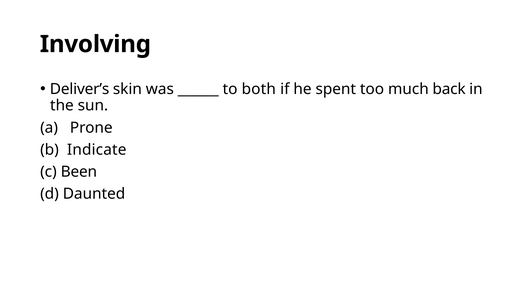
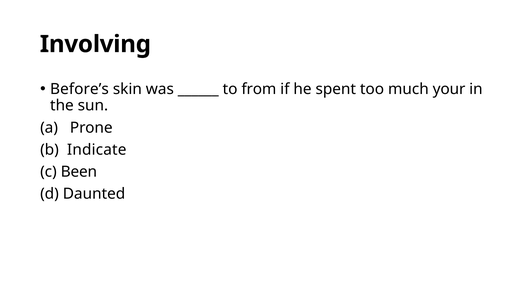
Deliver’s: Deliver’s -> Before’s (79, 89)
both: both -> from (259, 89)
back: back -> your (449, 89)
